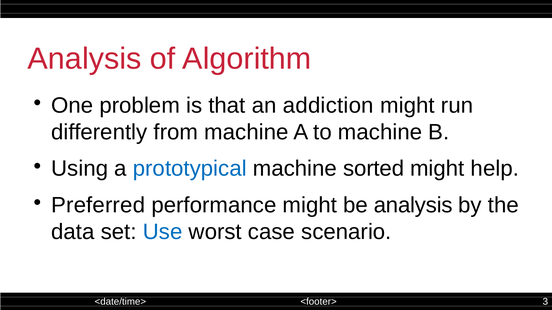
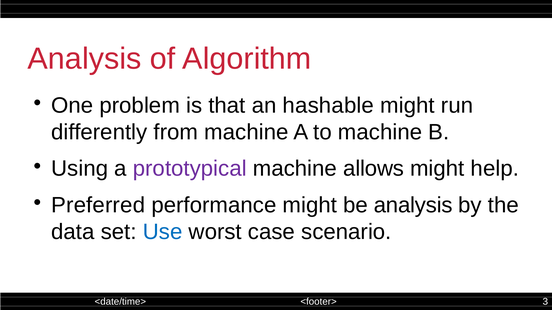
addiction: addiction -> hashable (328, 106)
prototypical colour: blue -> purple (190, 169)
sorted: sorted -> allows (374, 169)
